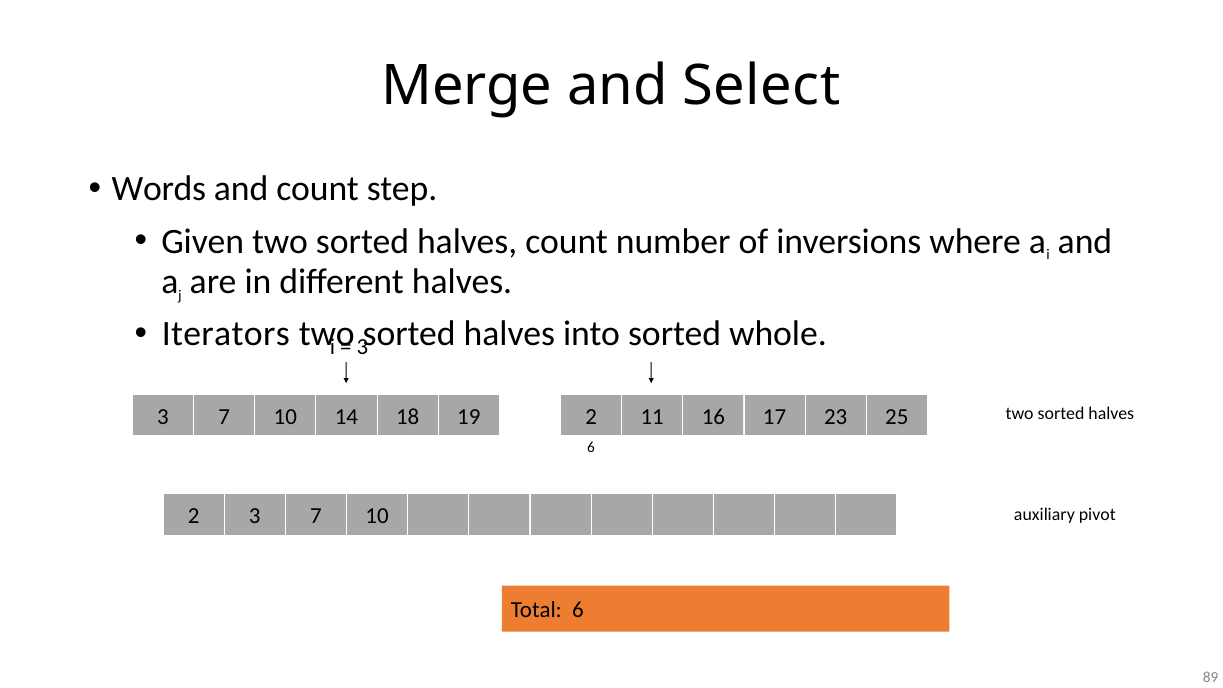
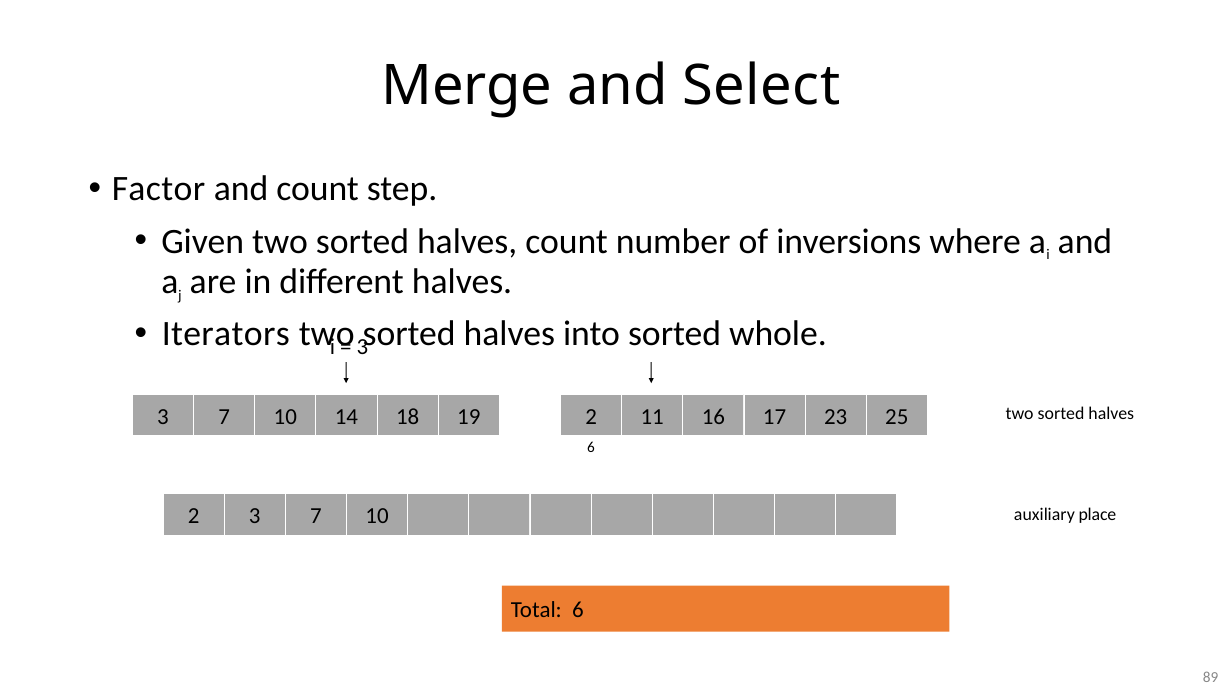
Words: Words -> Factor (158, 189)
pivot: pivot -> place (1097, 515)
